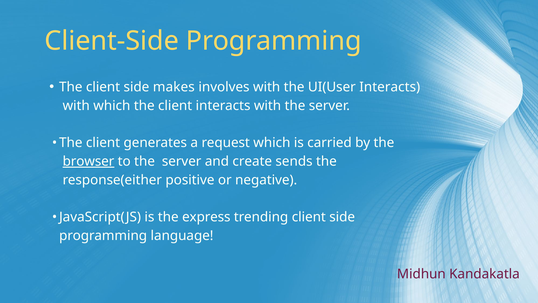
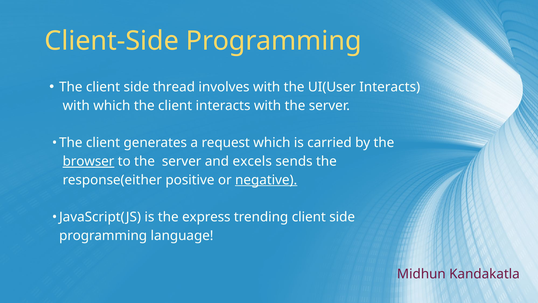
makes: makes -> thread (174, 87)
create: create -> excels (252, 161)
negative underline: none -> present (266, 180)
